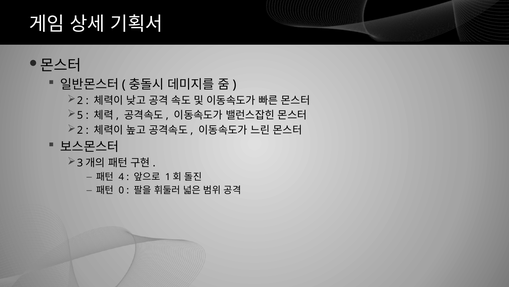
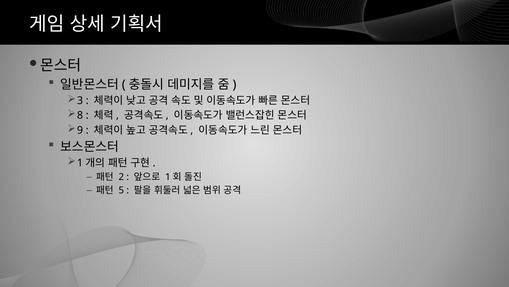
2: 2 -> 3 (80, 100)
5: 5 -> 8 (80, 115)
2: 2 -> 9 (80, 130)
3: 3 -> 1 (80, 163)
4: 4 -> 2 (121, 177)
0: 0 -> 5 (121, 190)
